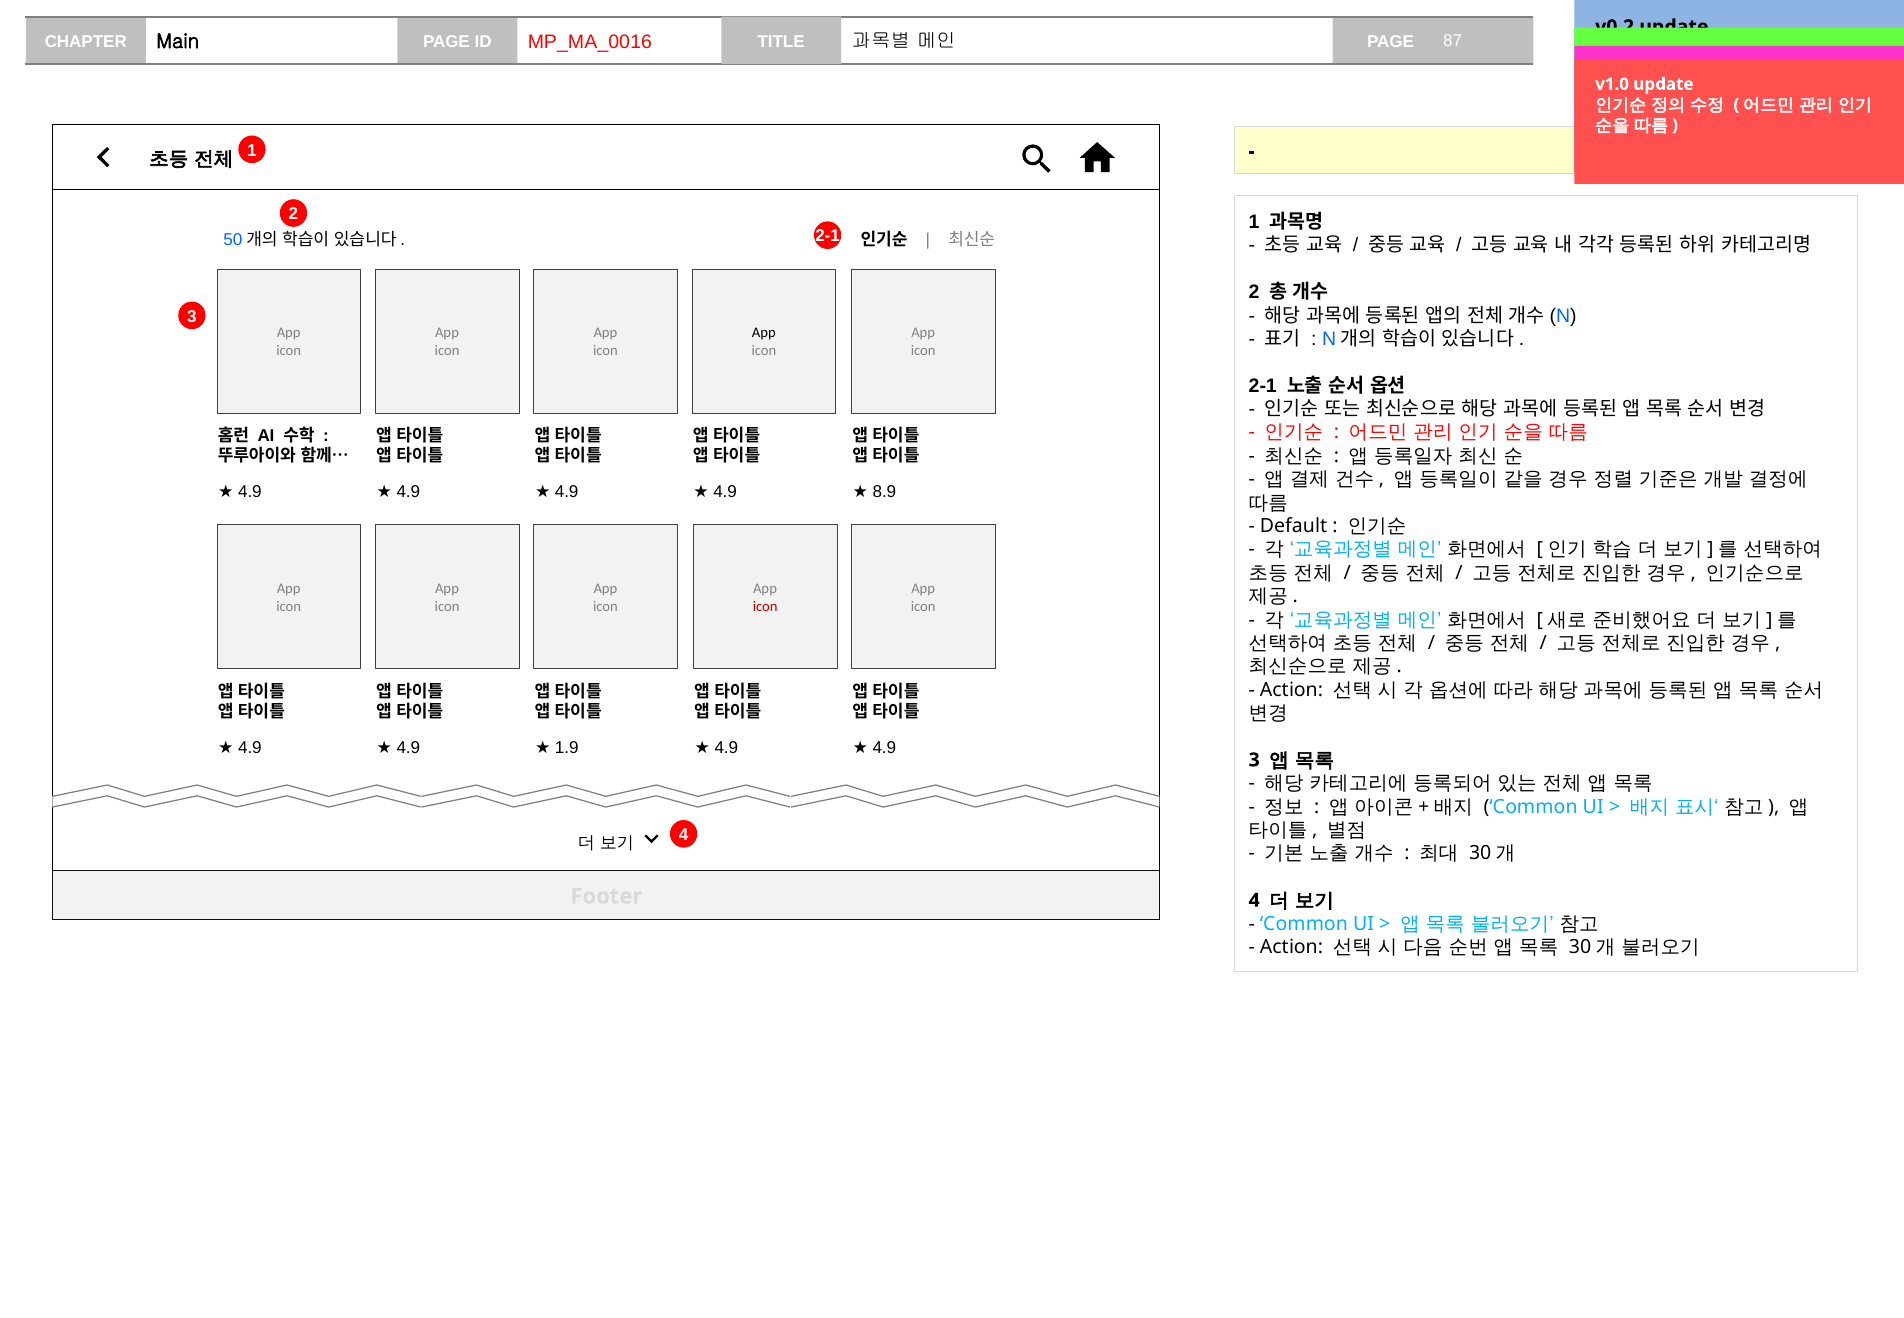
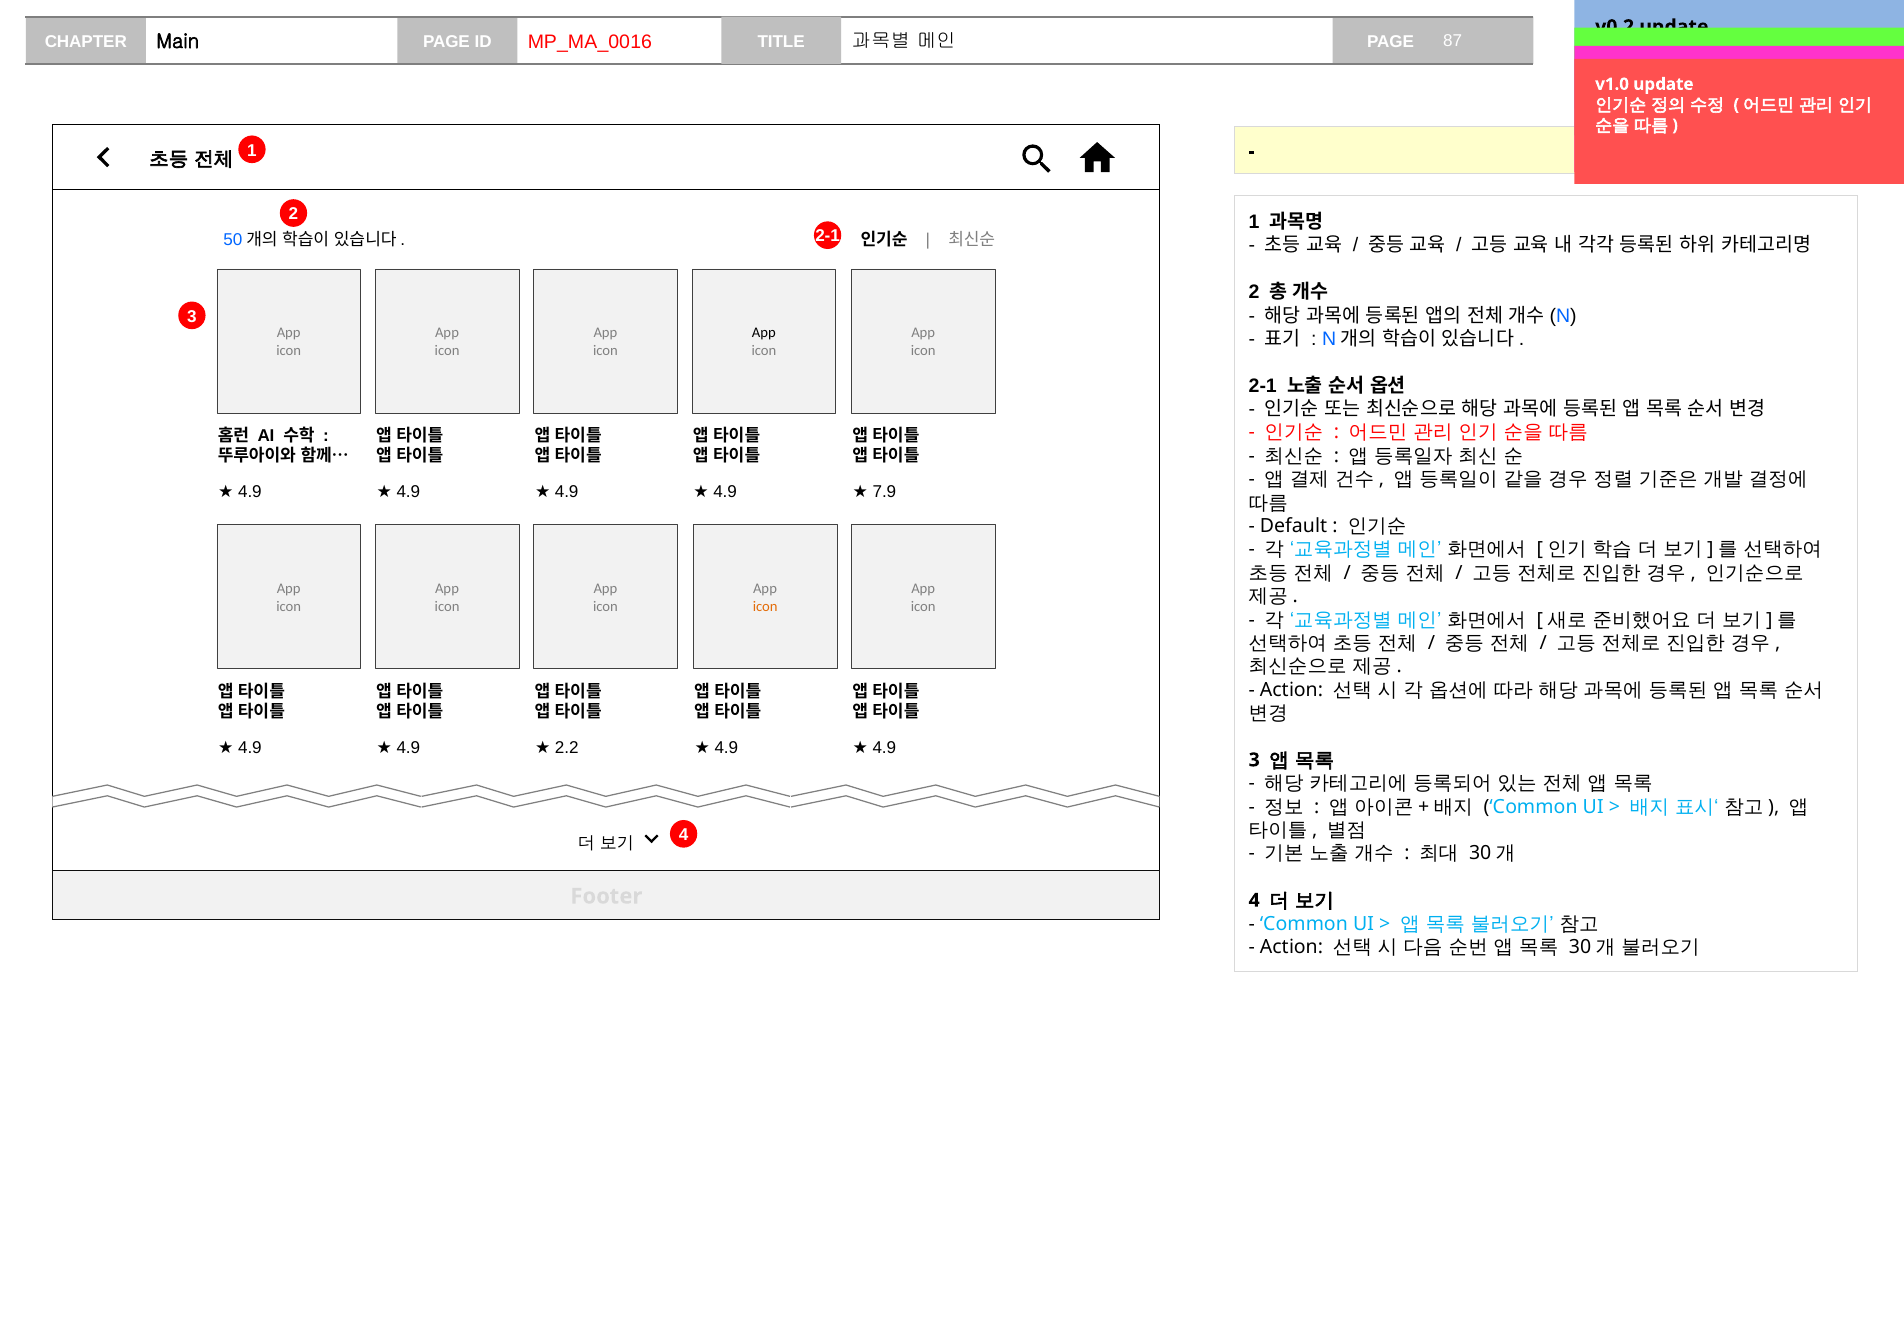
8.9: 8.9 -> 7.9 (884, 492)
icon colour: red -> orange (765, 607)
1.9: 1.9 -> 2.2 (567, 748)
